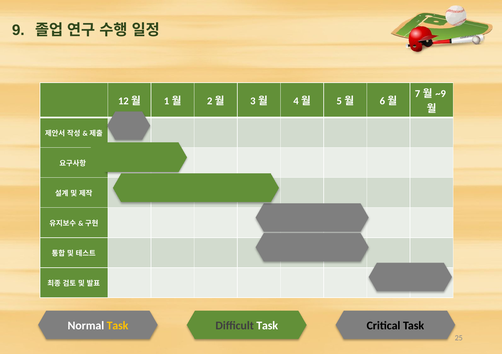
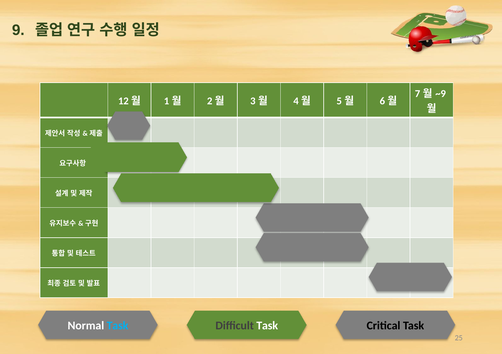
Task colour: yellow -> light blue (117, 326)
